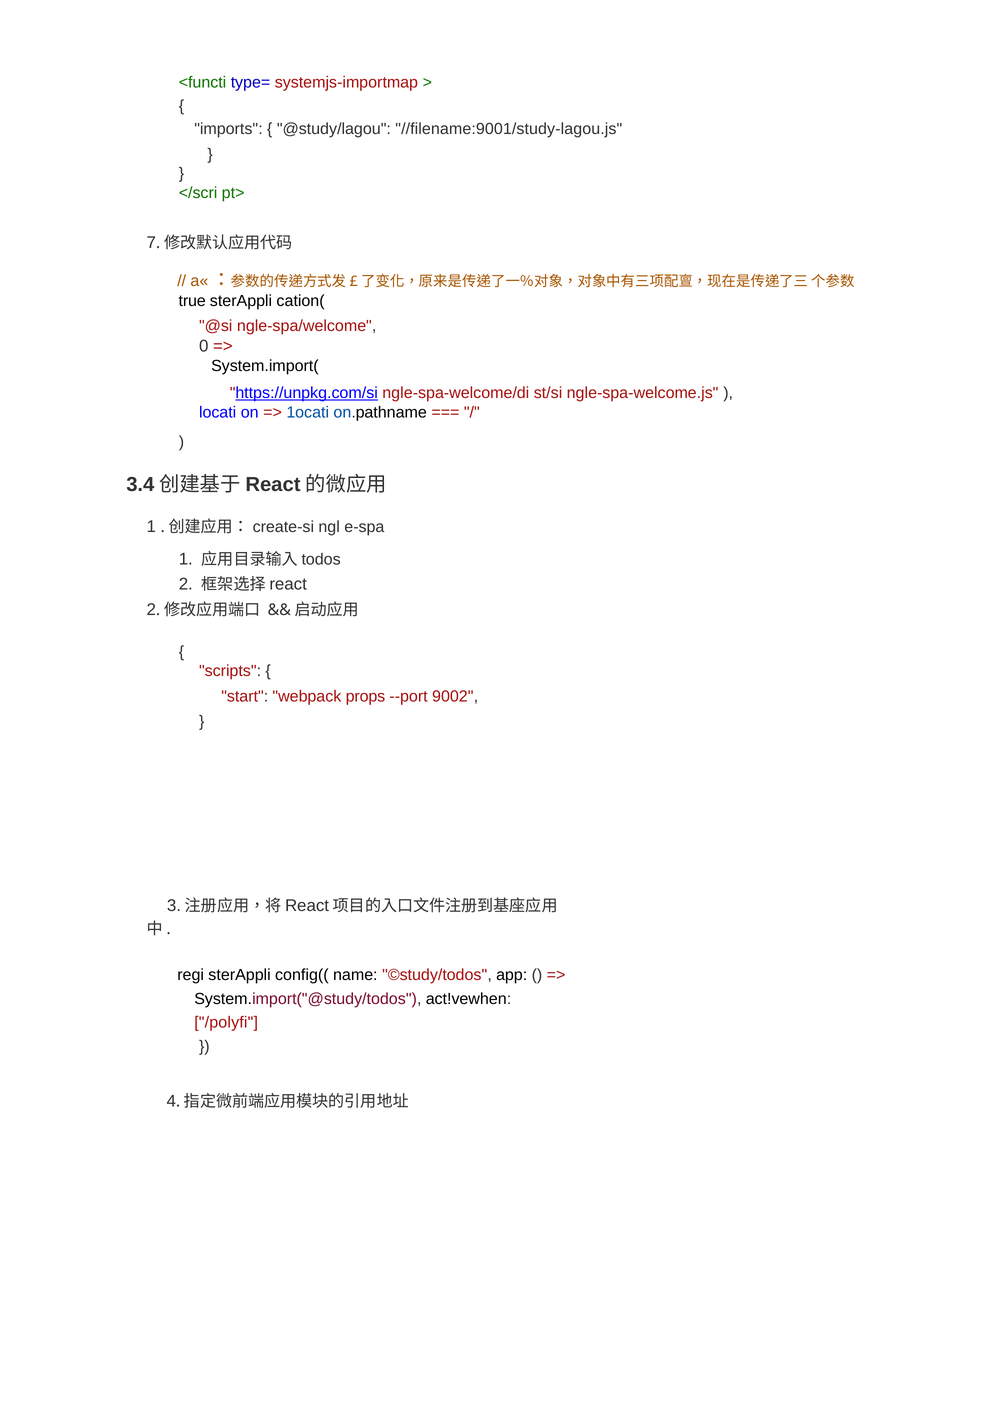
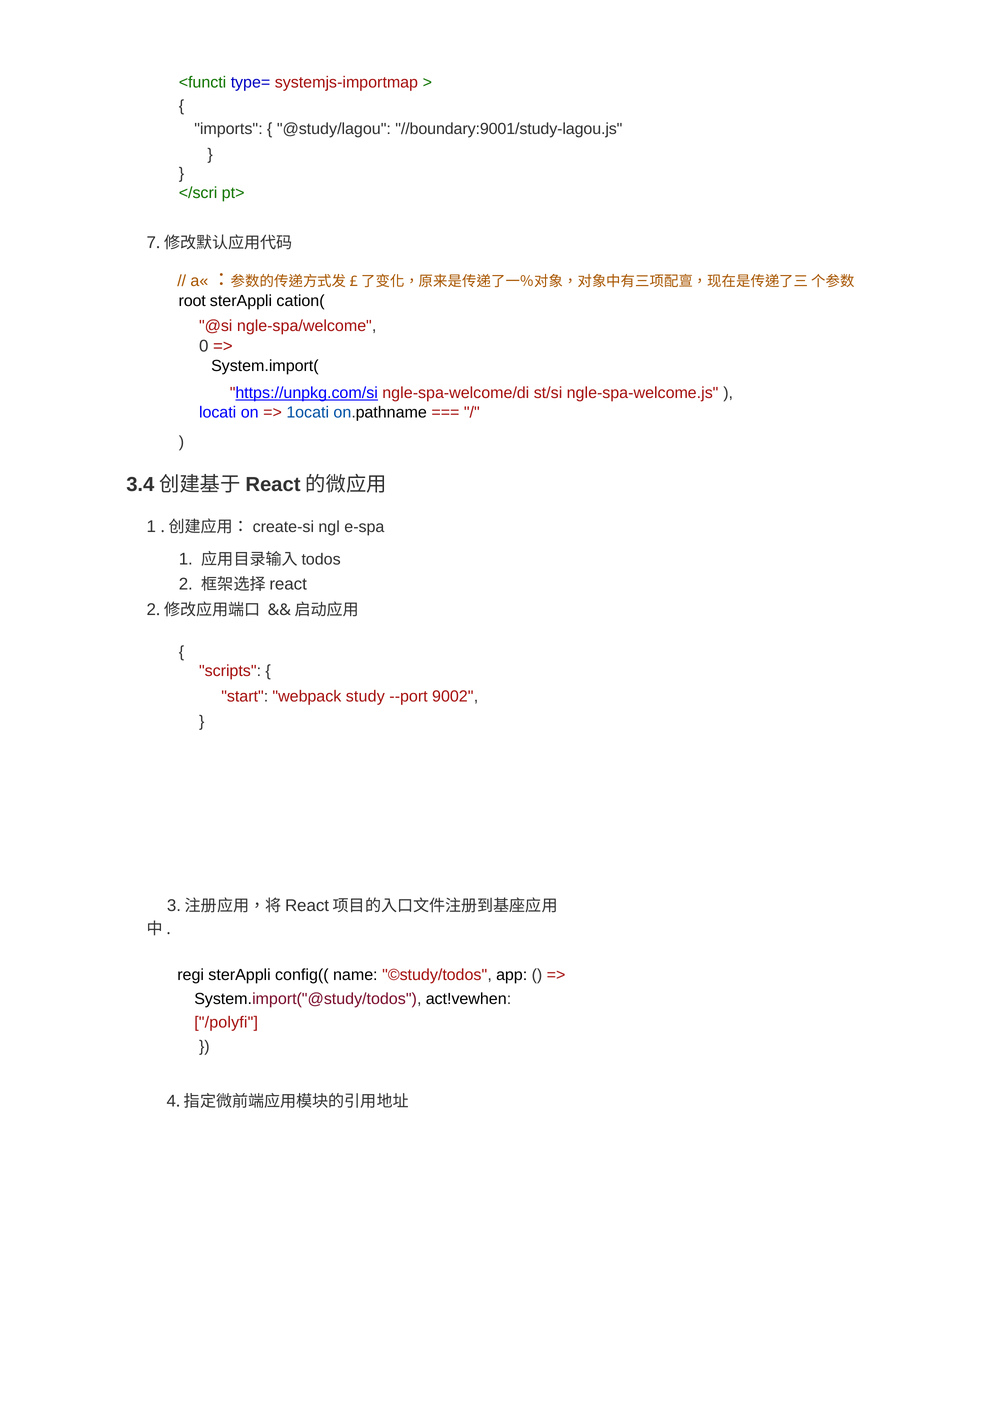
//filename:9001/study-lagou.js: //filename:9001/study-lagou.js -> //boundary:9001/study-lagou.js (509, 129)
true: true -> root (192, 301)
props: props -> study (365, 696)
